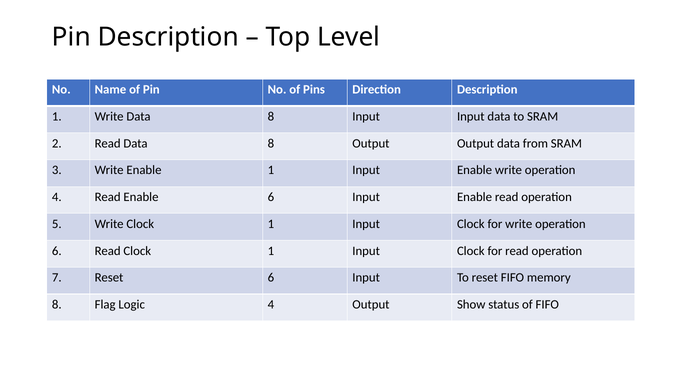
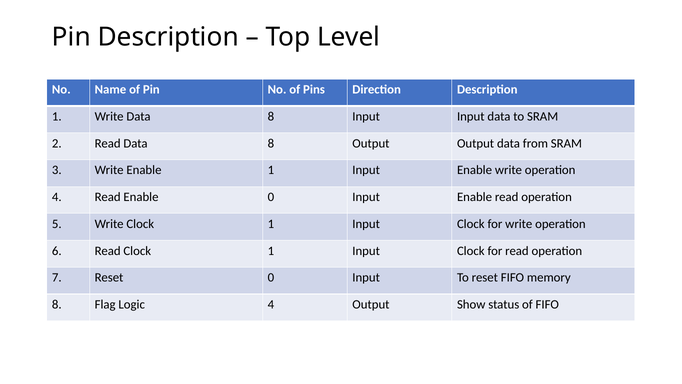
Enable 6: 6 -> 0 (271, 197)
Reset 6: 6 -> 0 (271, 277)
